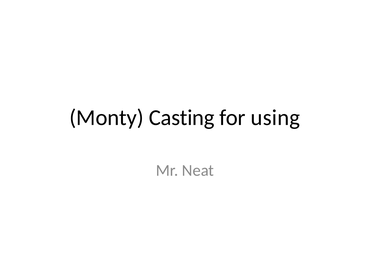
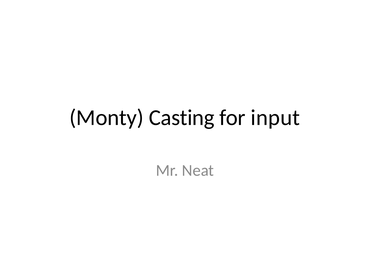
using: using -> input (275, 118)
